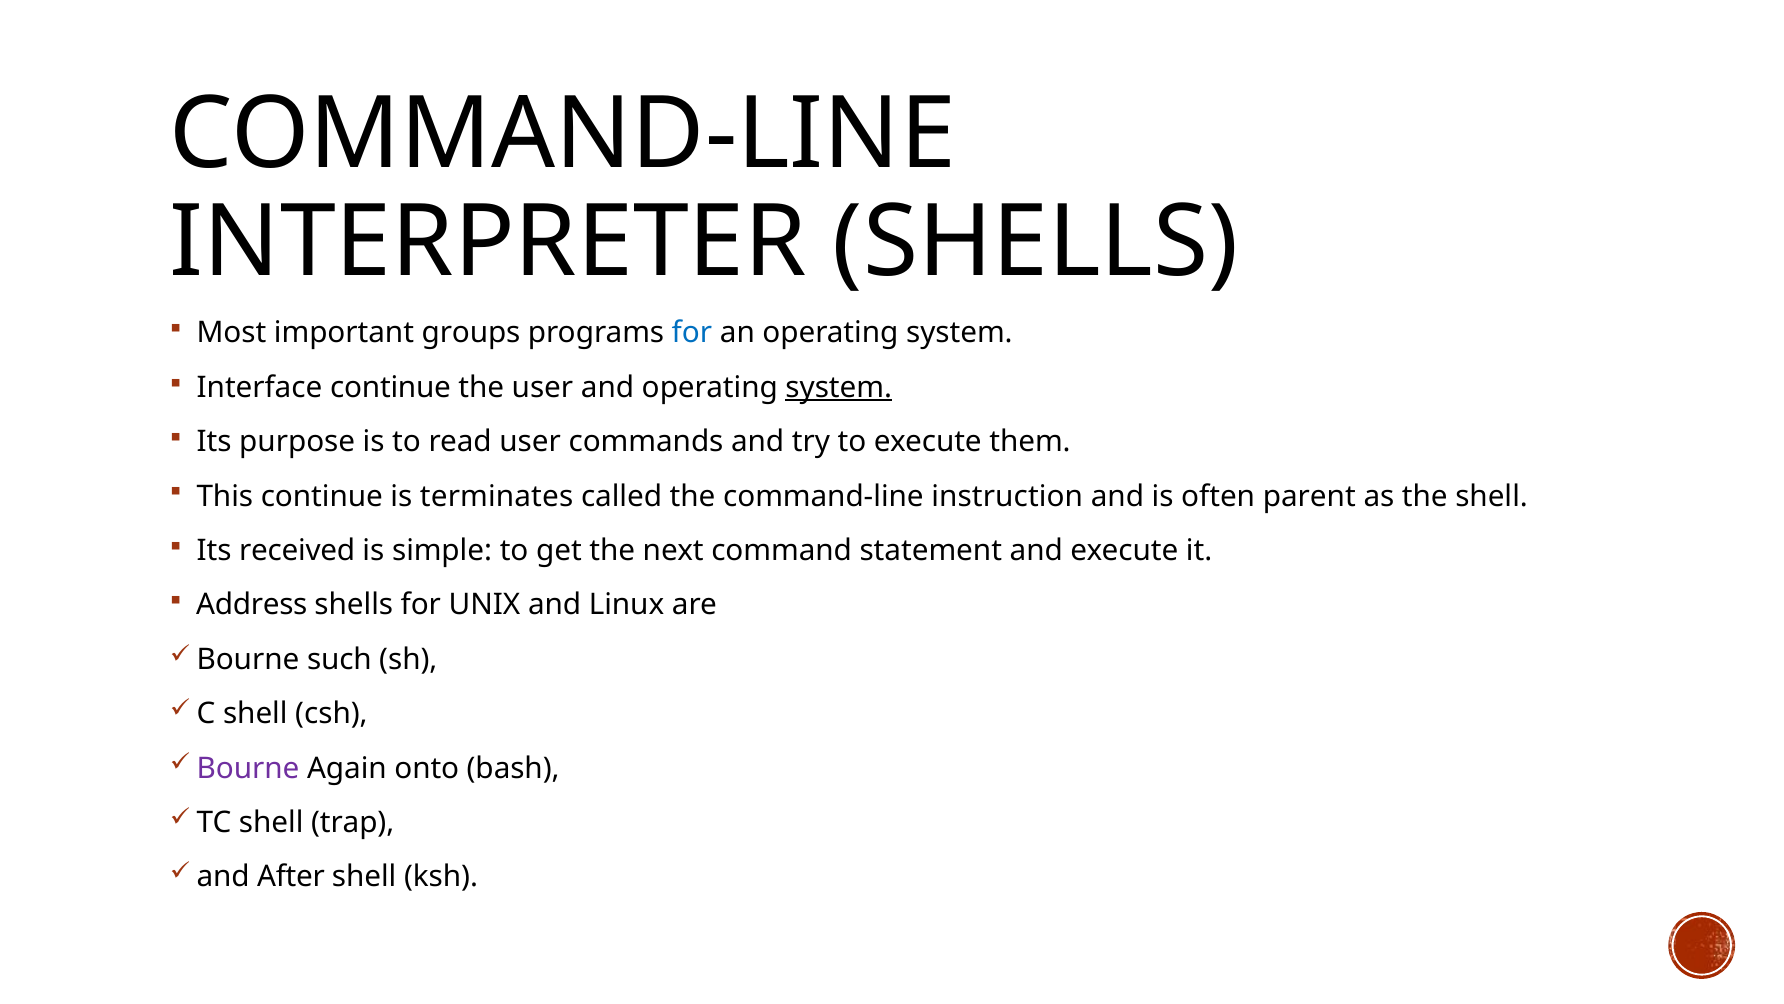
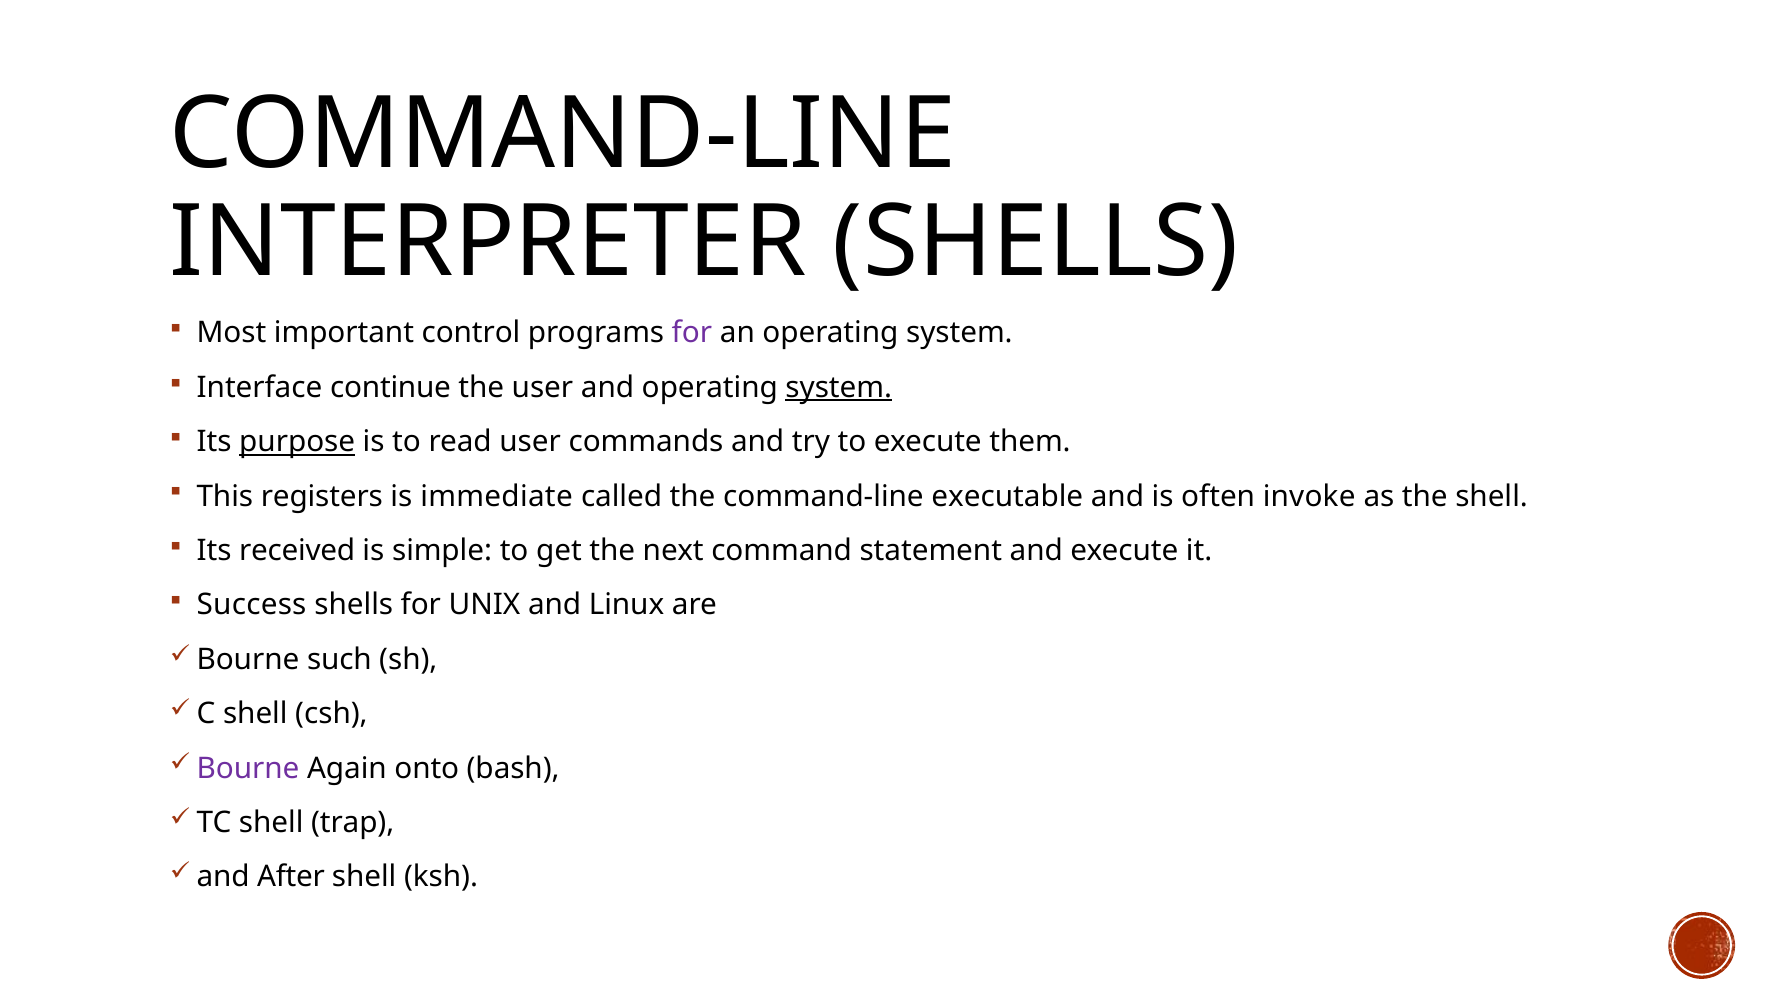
groups: groups -> control (471, 333)
for colour: blue -> purple (692, 333)
purpose underline: none -> present (297, 442)
This continue: continue -> registers (322, 496)
terminates: terminates -> immediate (497, 496)
instruction: instruction -> executable (1007, 496)
parent: parent -> invoke (1309, 496)
Address: Address -> Success (252, 605)
